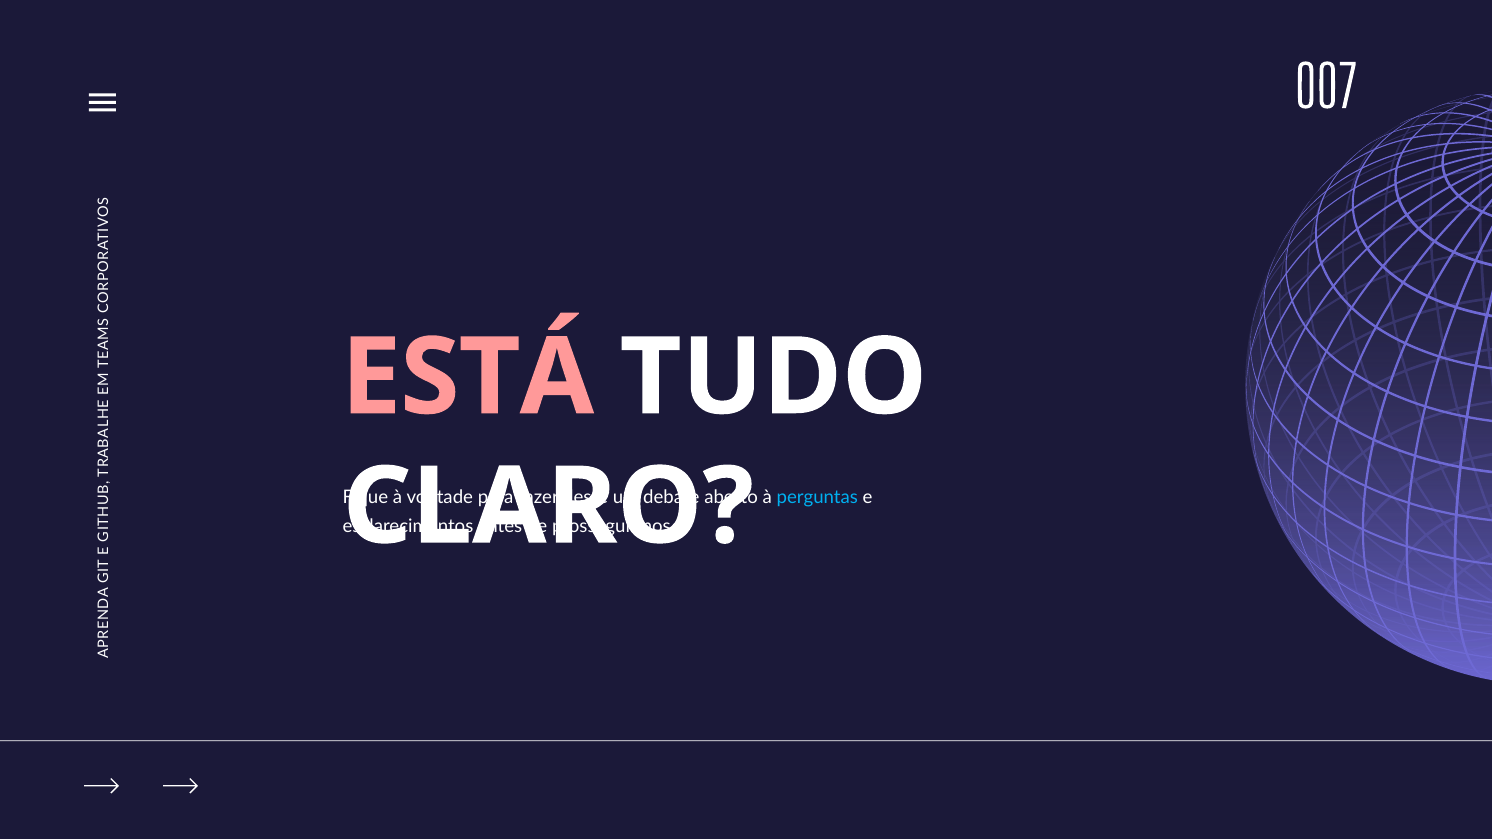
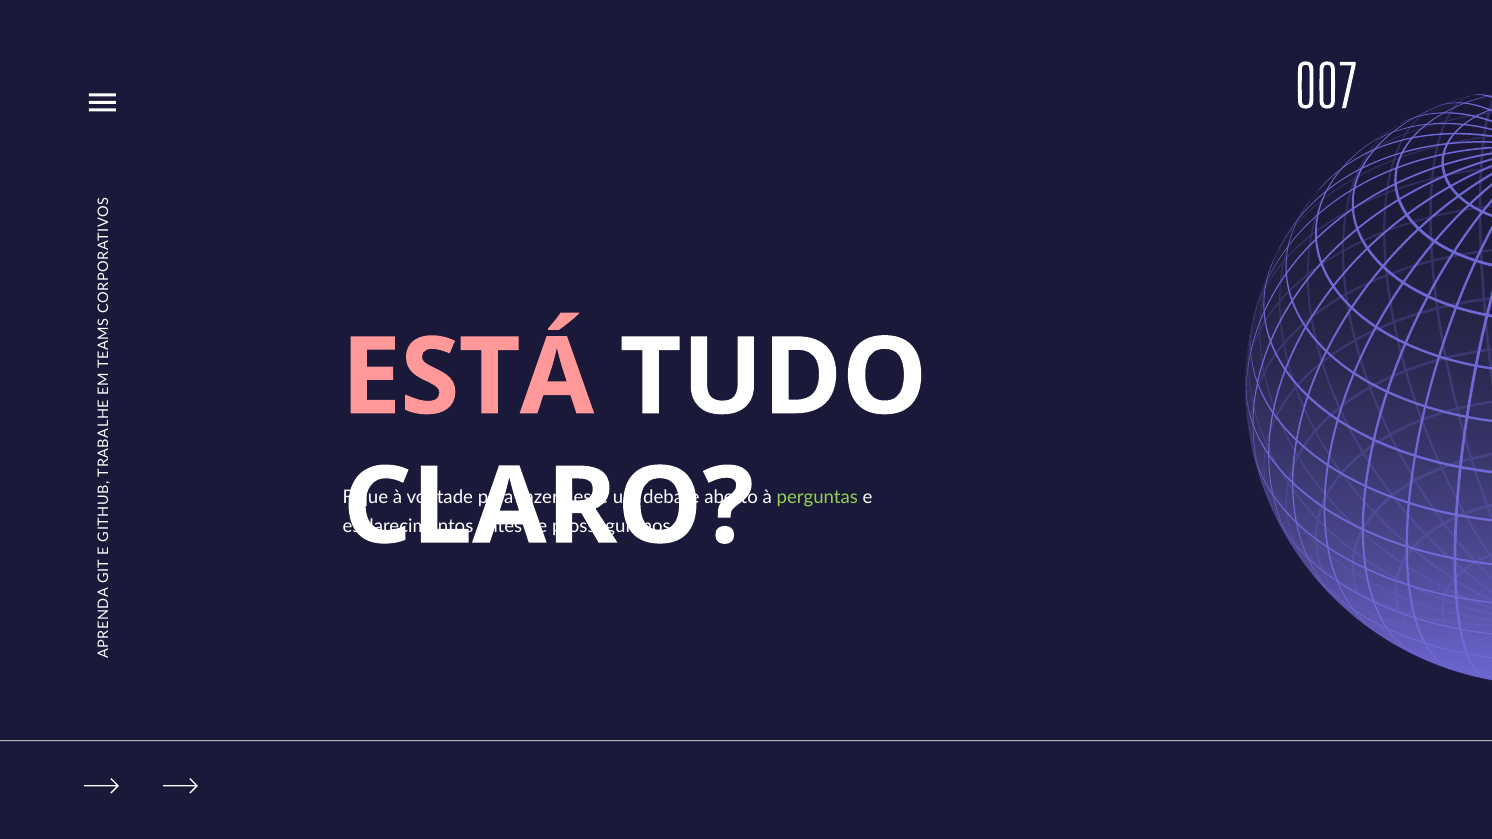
perguntas colour: light blue -> light green (817, 497)
